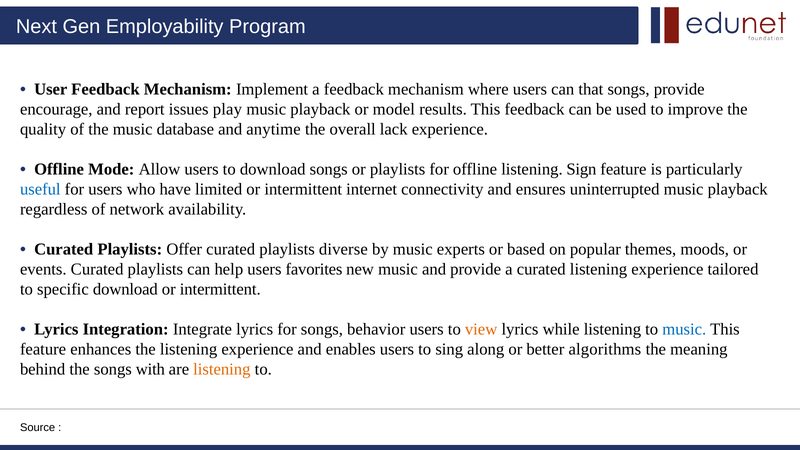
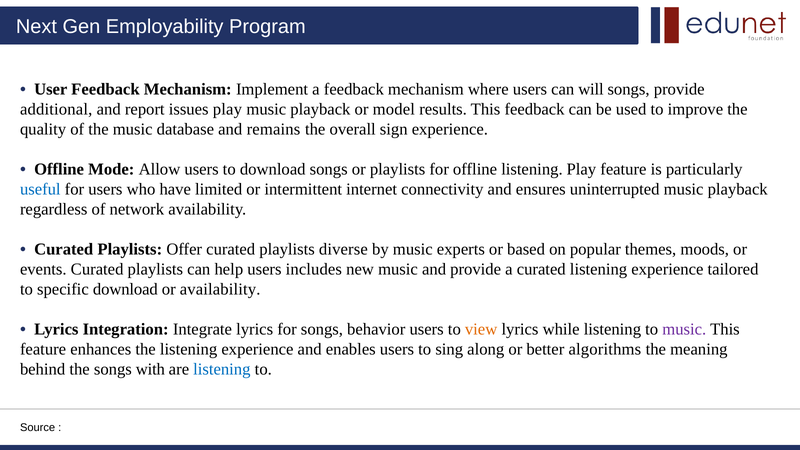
that: that -> will (591, 89)
encourage: encourage -> additional (56, 109)
anytime: anytime -> remains (273, 129)
lack: lack -> sign (394, 129)
listening Sign: Sign -> Play (581, 169)
favorites: favorites -> includes (314, 269)
intermittent: intermittent -> availability (220, 289)
music colour: blue -> purple (684, 329)
listening colour: orange -> blue (222, 369)
